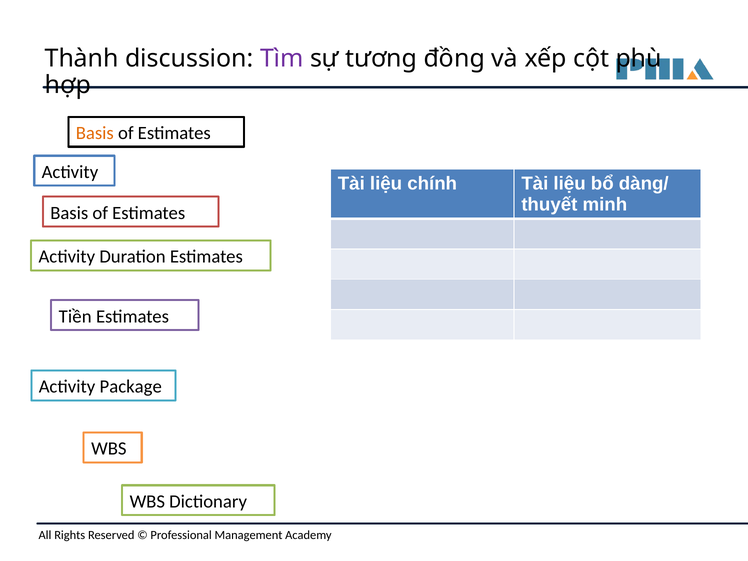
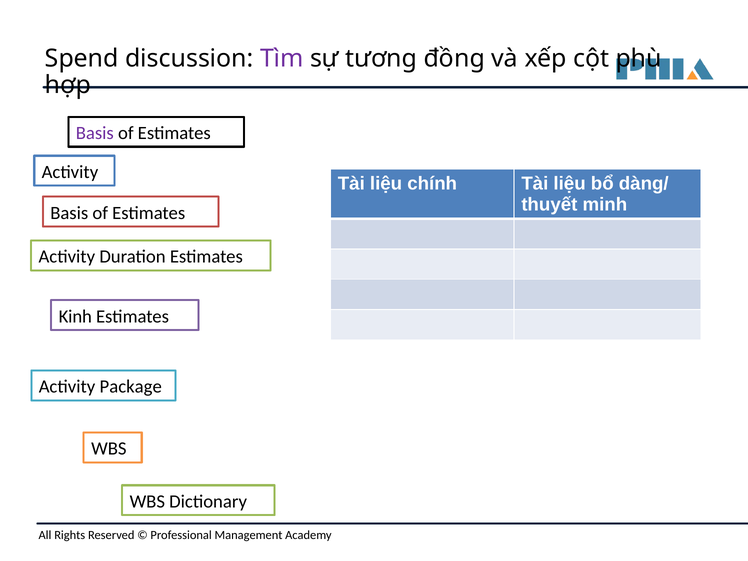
Thành: Thành -> Spend (82, 58)
Basis colour: orange -> purple (95, 133)
Tiền: Tiền -> Kinh (75, 316)
